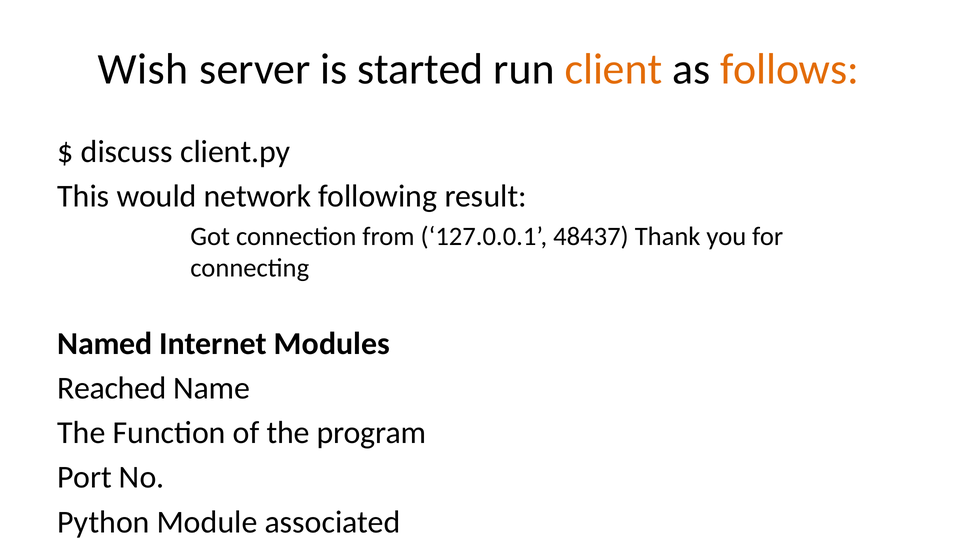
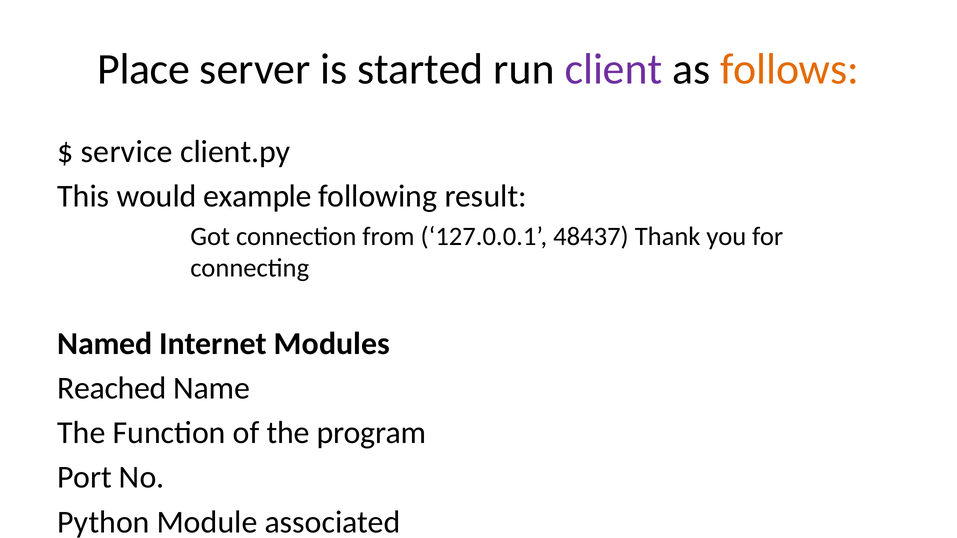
Wish: Wish -> Place (144, 69)
client colour: orange -> purple (613, 69)
discuss: discuss -> service (127, 152)
would network: network -> example (258, 196)
